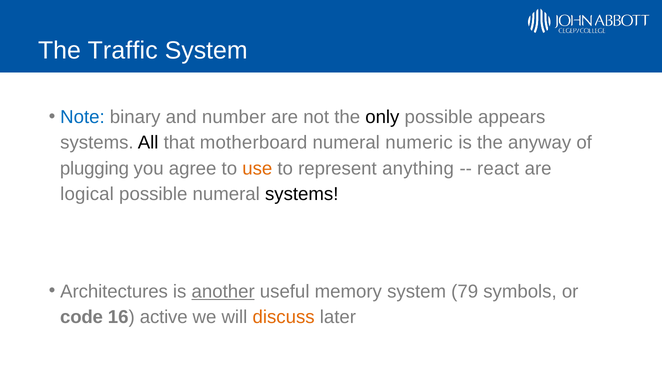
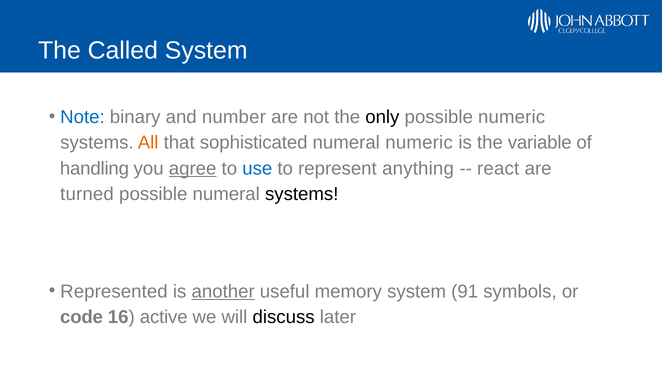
Traffic: Traffic -> Called (123, 51)
possible appears: appears -> numeric (512, 117)
All colour: black -> orange (148, 142)
motherboard: motherboard -> sophisticated (254, 142)
anyway: anyway -> variable (540, 142)
plugging: plugging -> handling (94, 168)
agree underline: none -> present (193, 168)
use colour: orange -> blue (257, 168)
logical: logical -> turned (87, 194)
Architectures: Architectures -> Represented (114, 291)
79: 79 -> 91 (465, 291)
discuss colour: orange -> black (284, 317)
